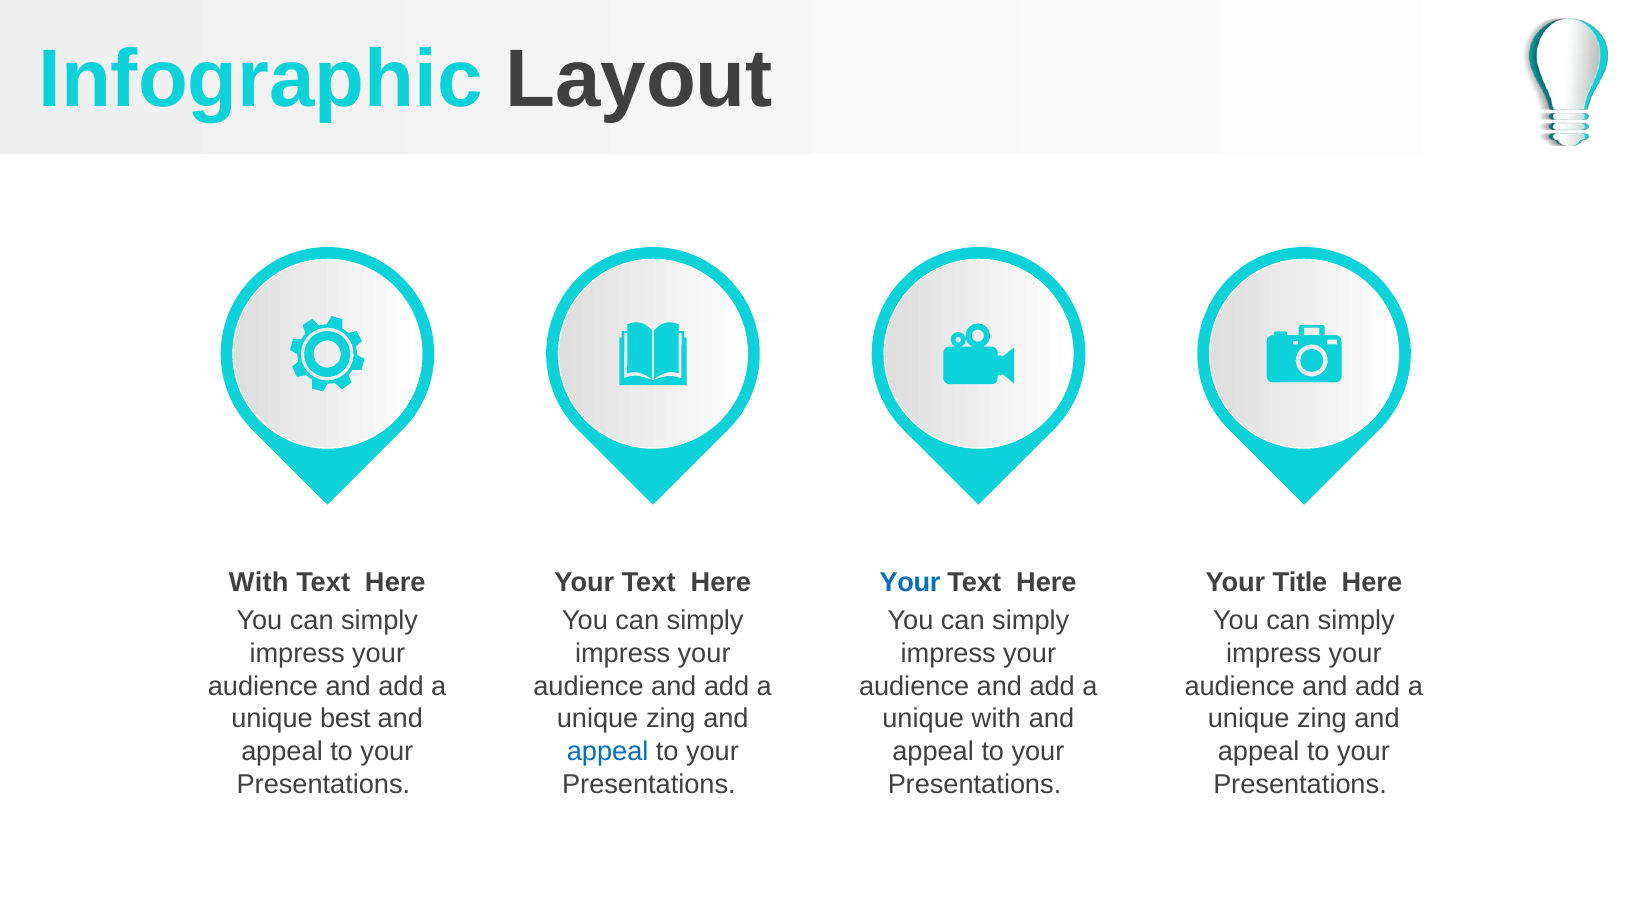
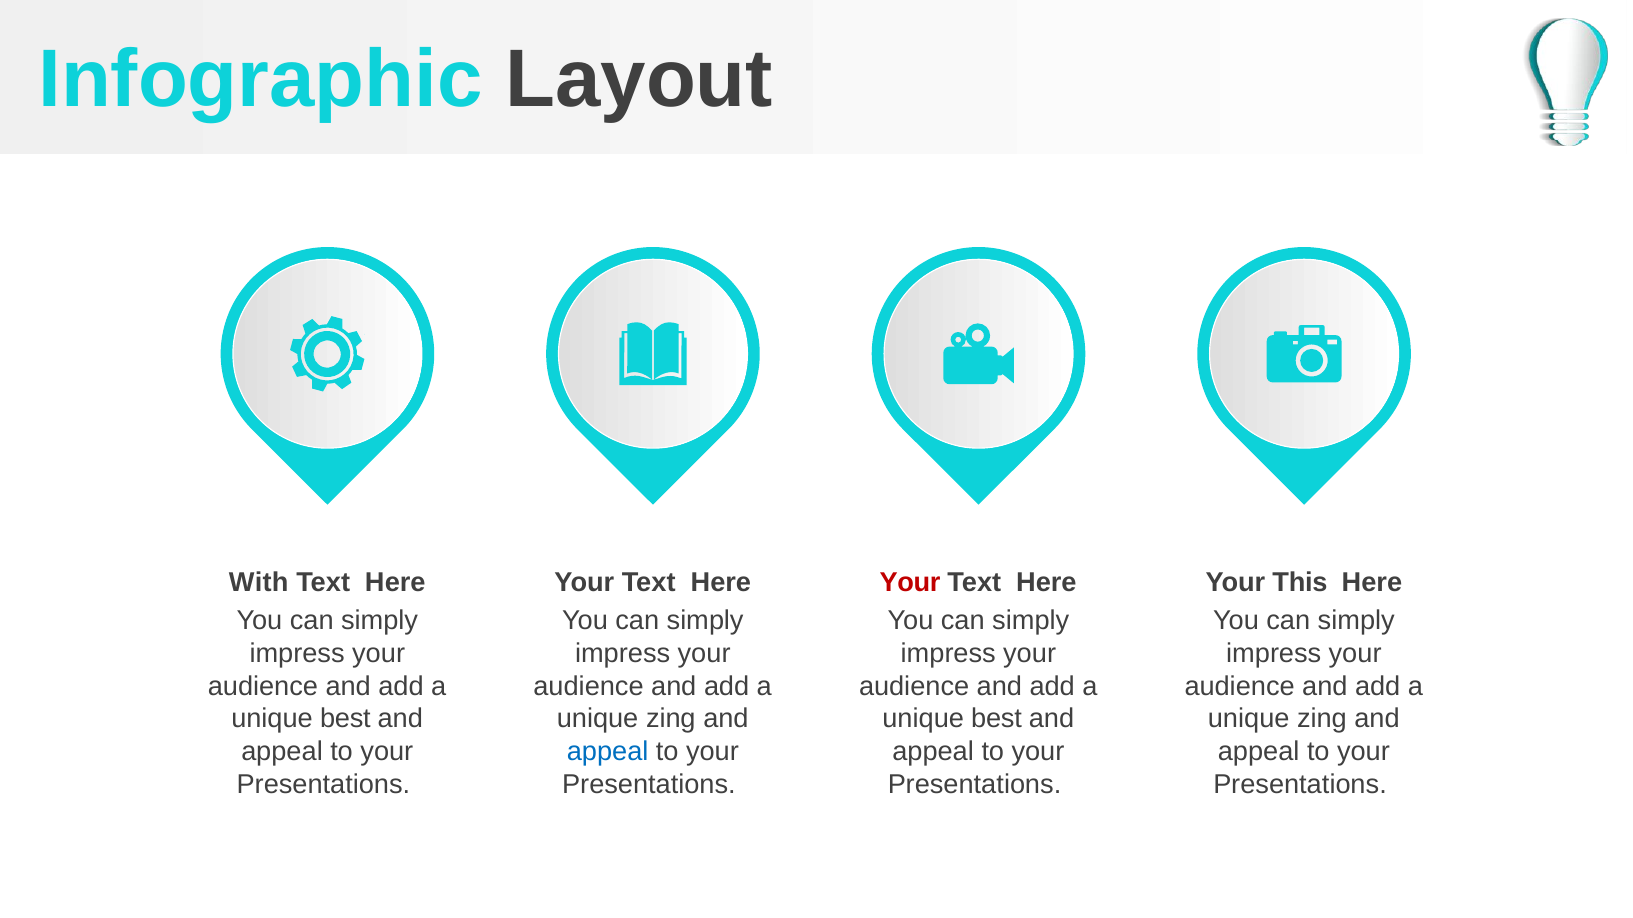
Your colour: blue -> red (910, 583)
Title: Title -> This (1300, 583)
with: with -> best (997, 719)
